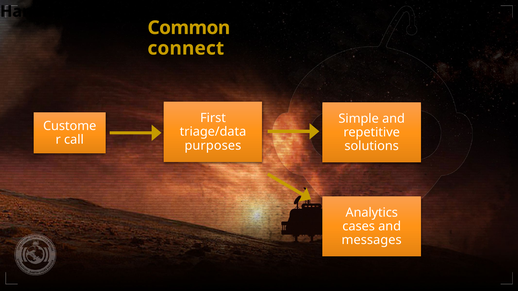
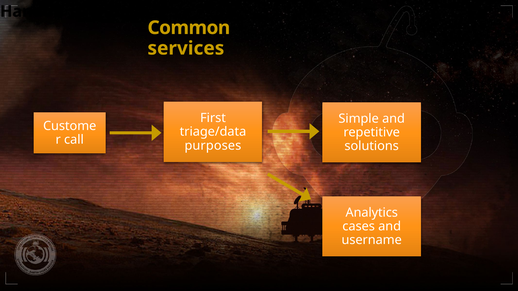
connect: connect -> services (186, 48)
messages: messages -> username (372, 240)
